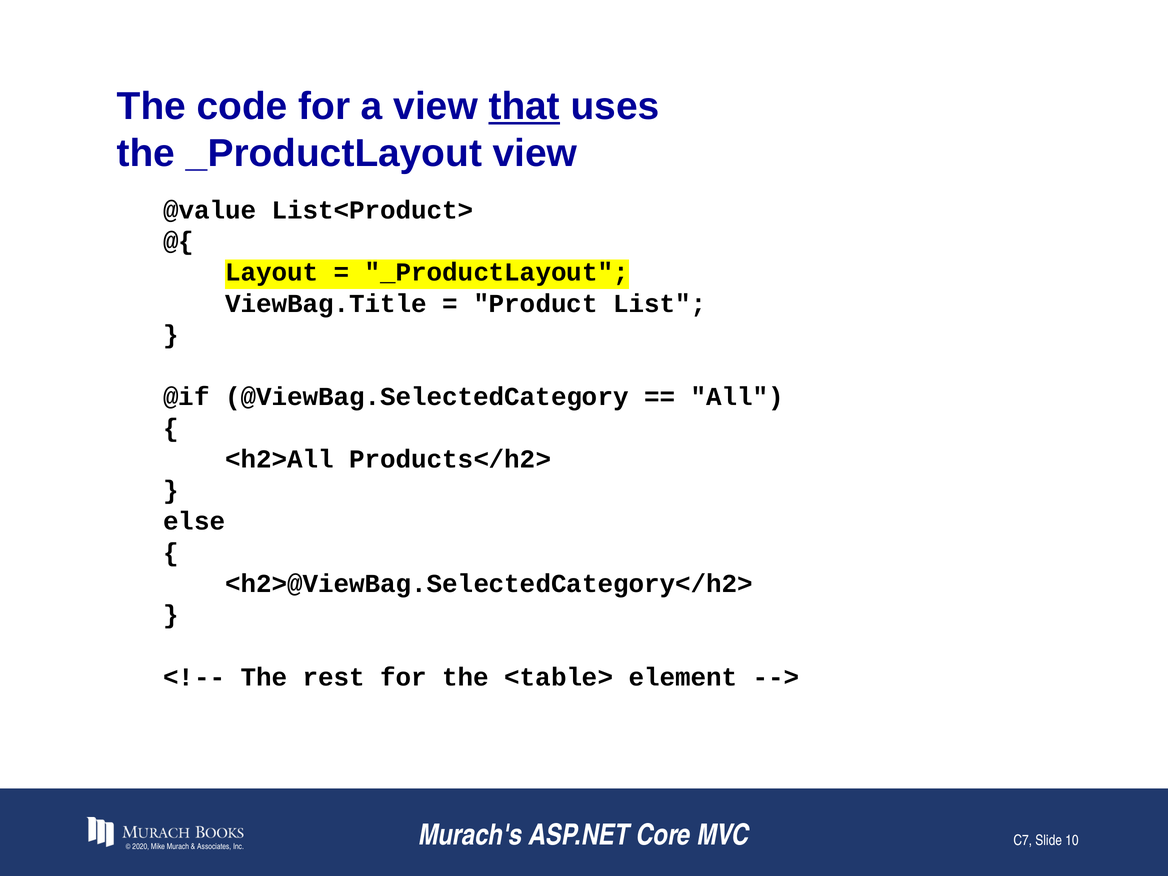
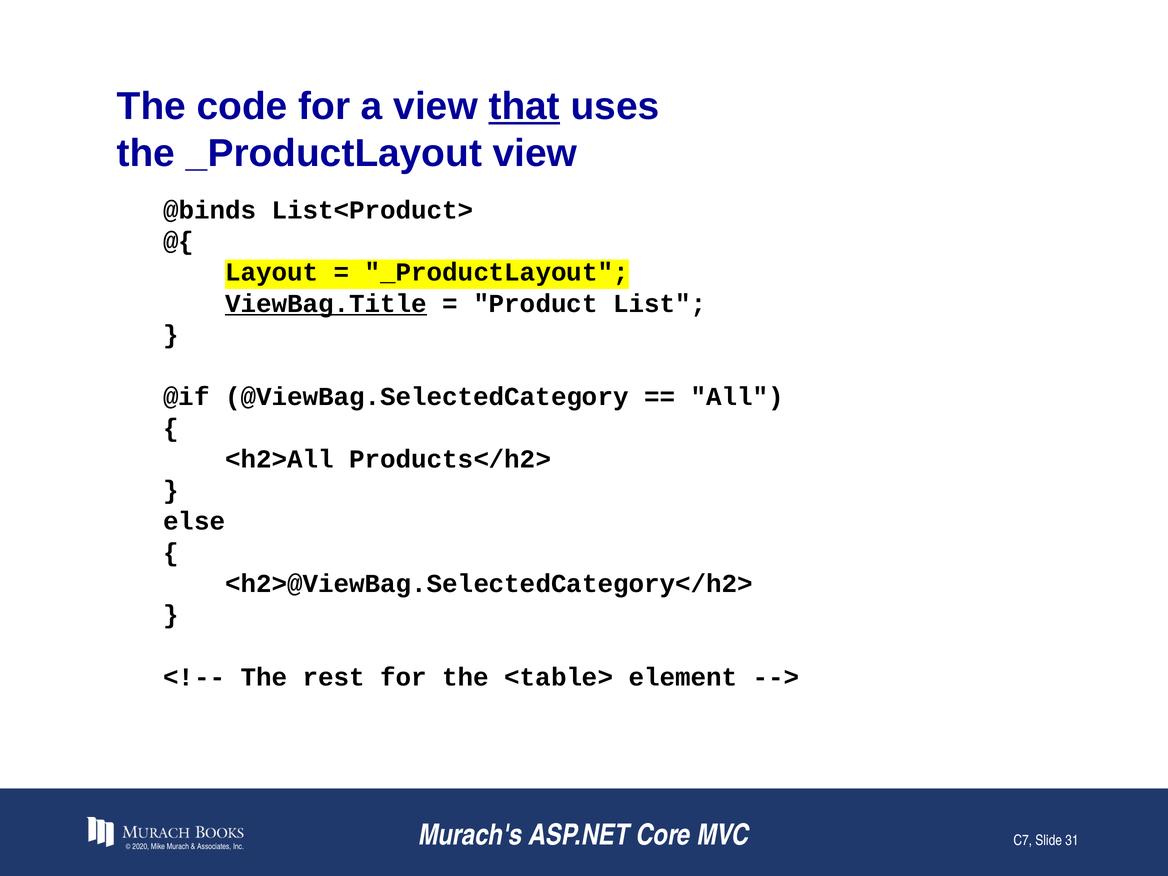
@value: @value -> @binds (210, 210)
ViewBag.Title underline: none -> present (326, 303)
10: 10 -> 31 (1072, 840)
